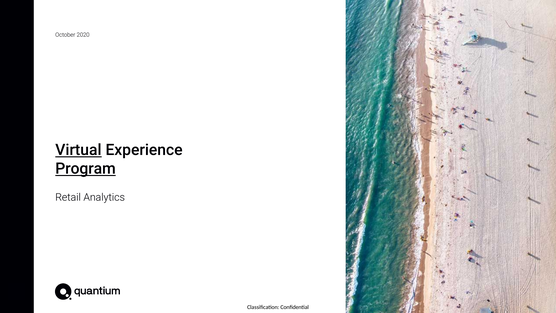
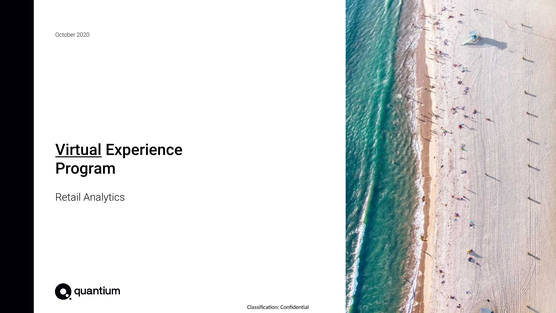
Program underline: present -> none (86, 169)
